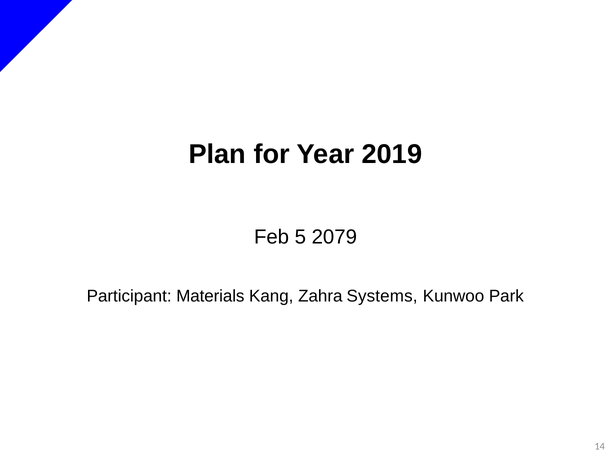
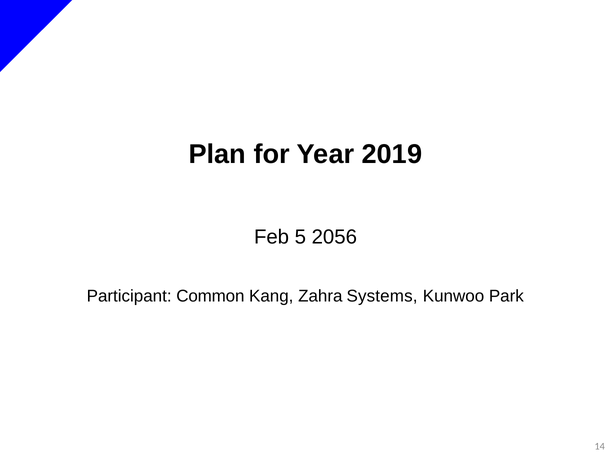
2079: 2079 -> 2056 (334, 237)
Materials: Materials -> Common (210, 296)
